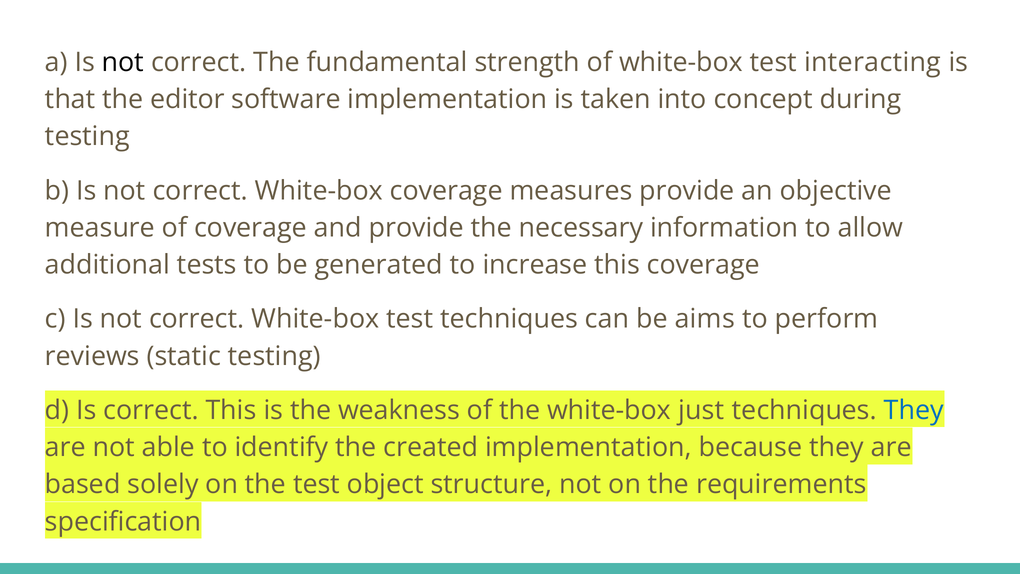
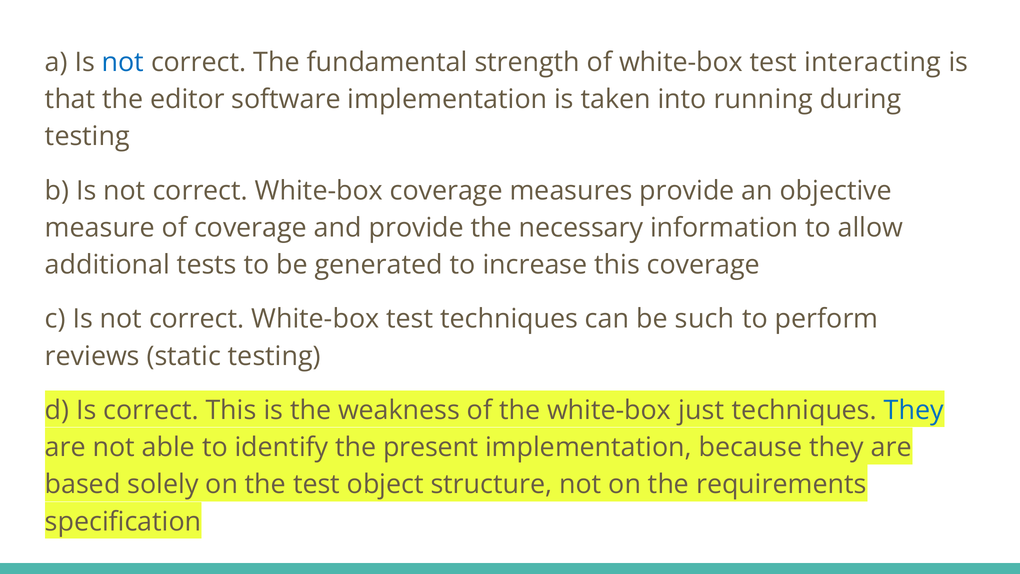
not colour: black -> blue (123, 62)
concept: concept -> running (763, 99)
aims: aims -> such (705, 319)
created: created -> present (431, 447)
